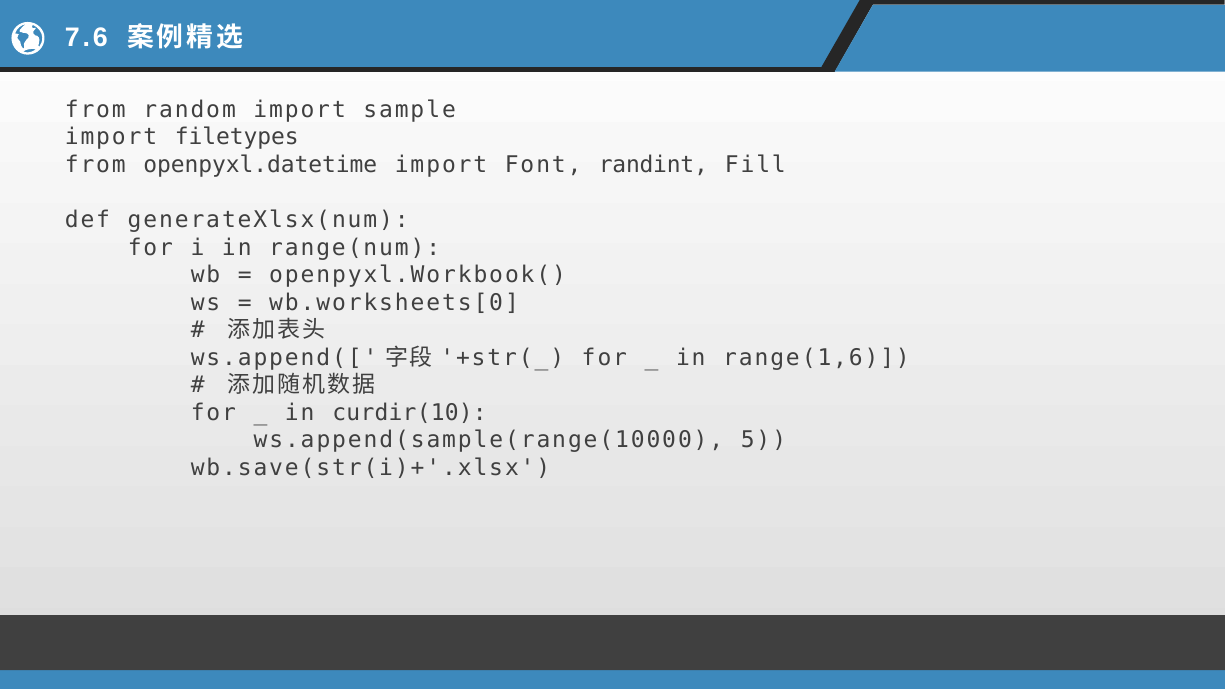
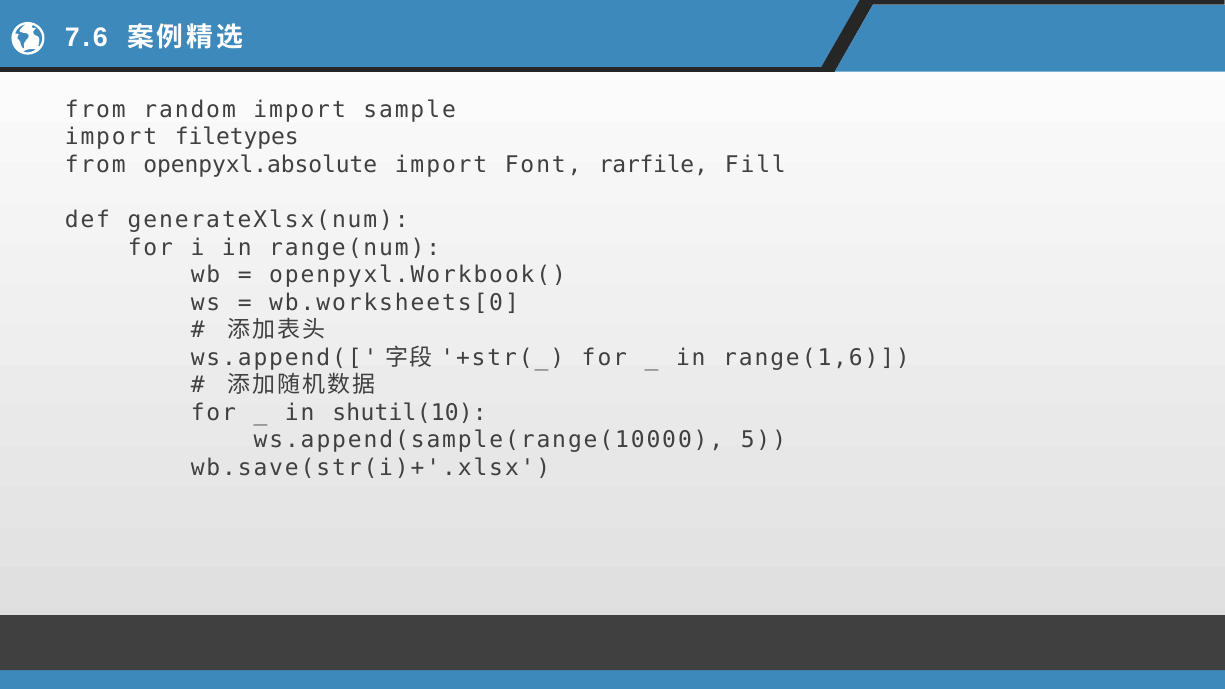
openpyxl.datetime: openpyxl.datetime -> openpyxl.absolute (260, 165)
randint: randint -> rarfile (653, 165)
curdir(10: curdir(10 -> shutil(10 (410, 413)
